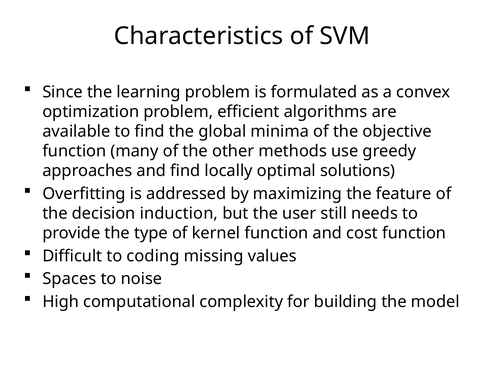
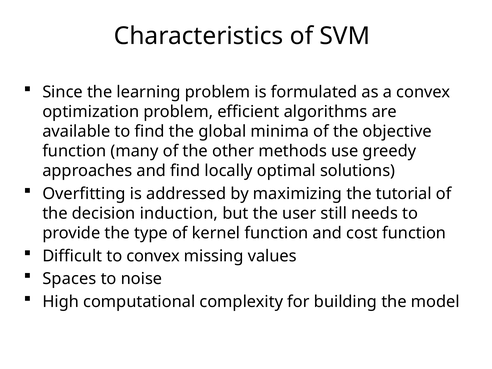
feature: feature -> tutorial (404, 194)
to coding: coding -> convex (153, 256)
